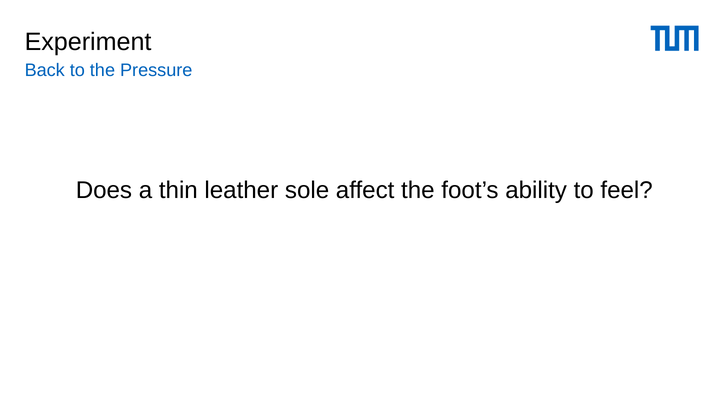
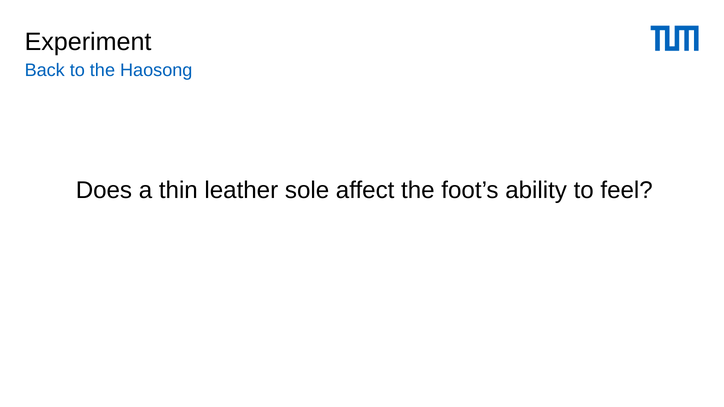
Pressure: Pressure -> Haosong (156, 70)
